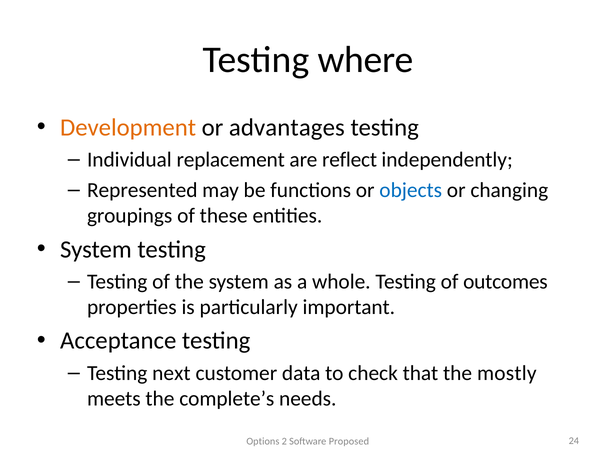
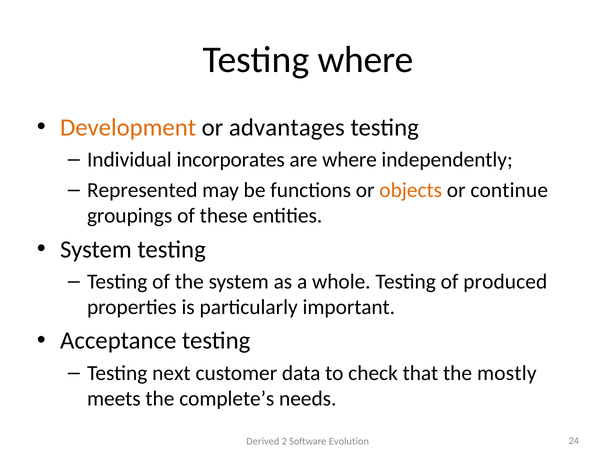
replacement: replacement -> incorporates (231, 160)
are reflect: reflect -> where (350, 160)
objects colour: blue -> orange (411, 190)
changing: changing -> continue (509, 190)
outcomes: outcomes -> produced (505, 282)
Options: Options -> Derived (263, 441)
Proposed: Proposed -> Evolution (349, 441)
